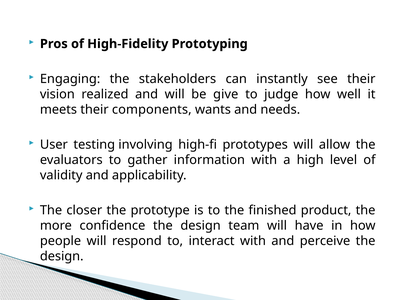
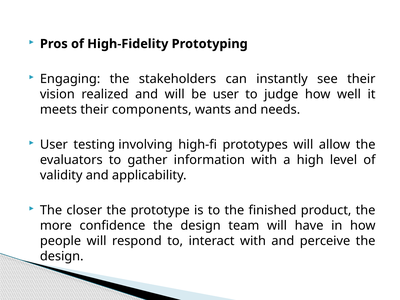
be give: give -> user (226, 94)
